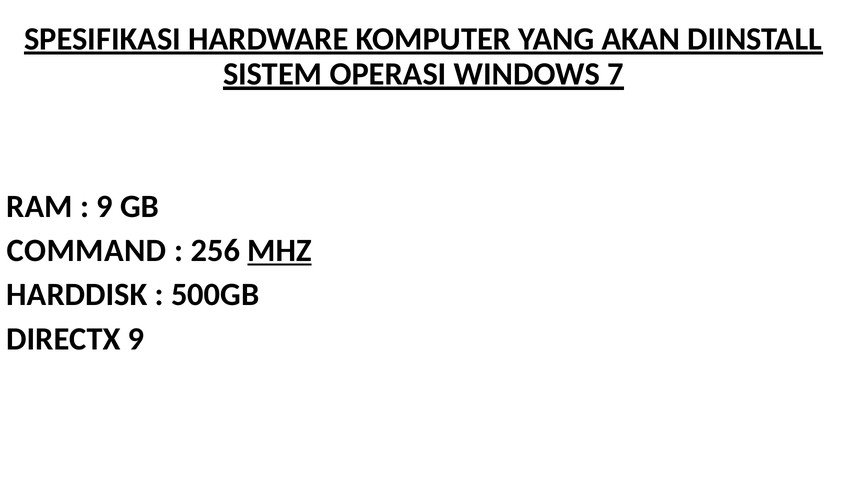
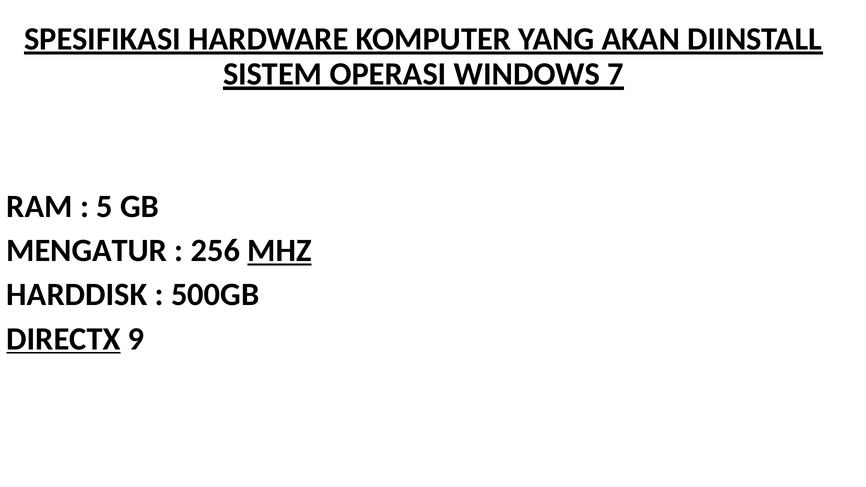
9: 9 -> 5 (105, 207)
COMMAND: COMMAND -> MENGATUR (87, 251)
DIRECTX underline: none -> present (63, 339)
